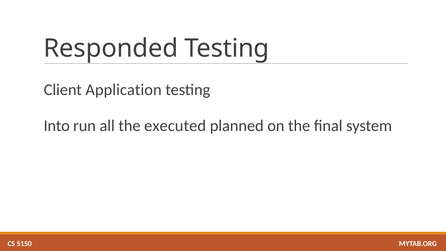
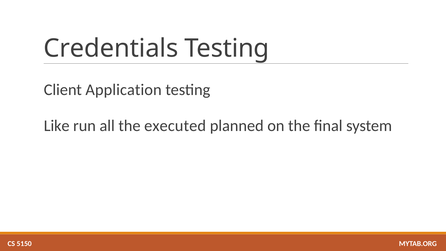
Responded: Responded -> Credentials (111, 48)
Into: Into -> Like (57, 126)
